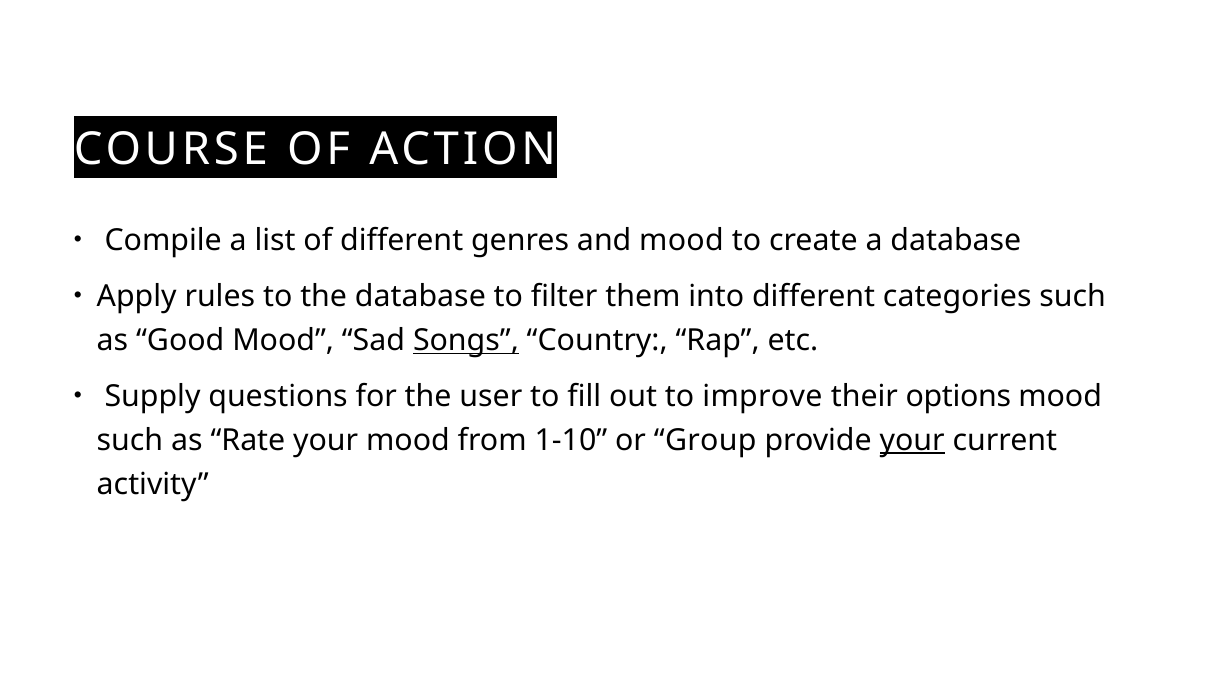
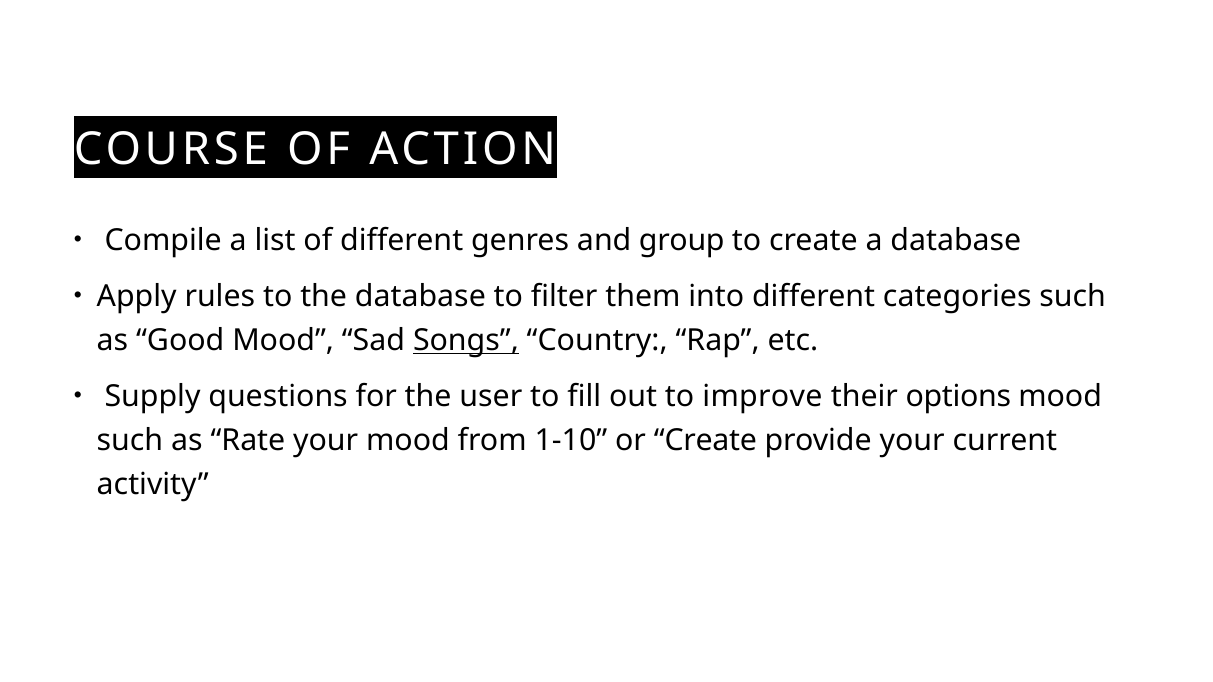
and mood: mood -> group (682, 241)
or Group: Group -> Create (705, 441)
your underline: present -> none (912, 441)
